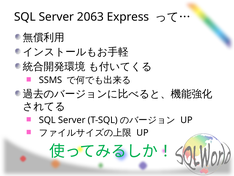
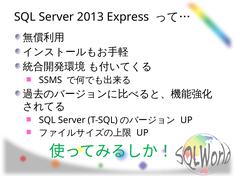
2063: 2063 -> 2013 (90, 17)
